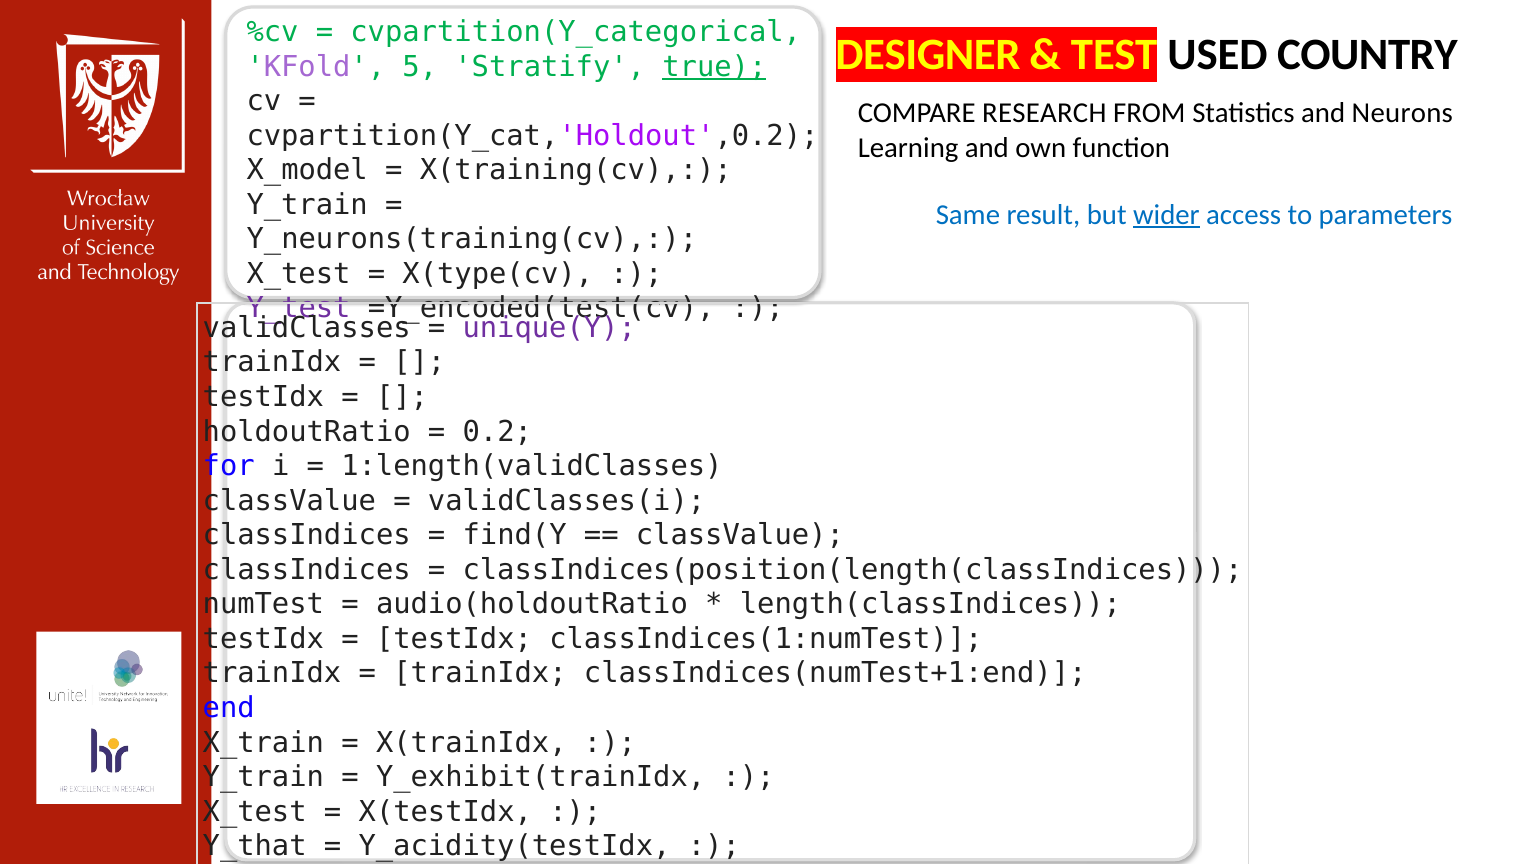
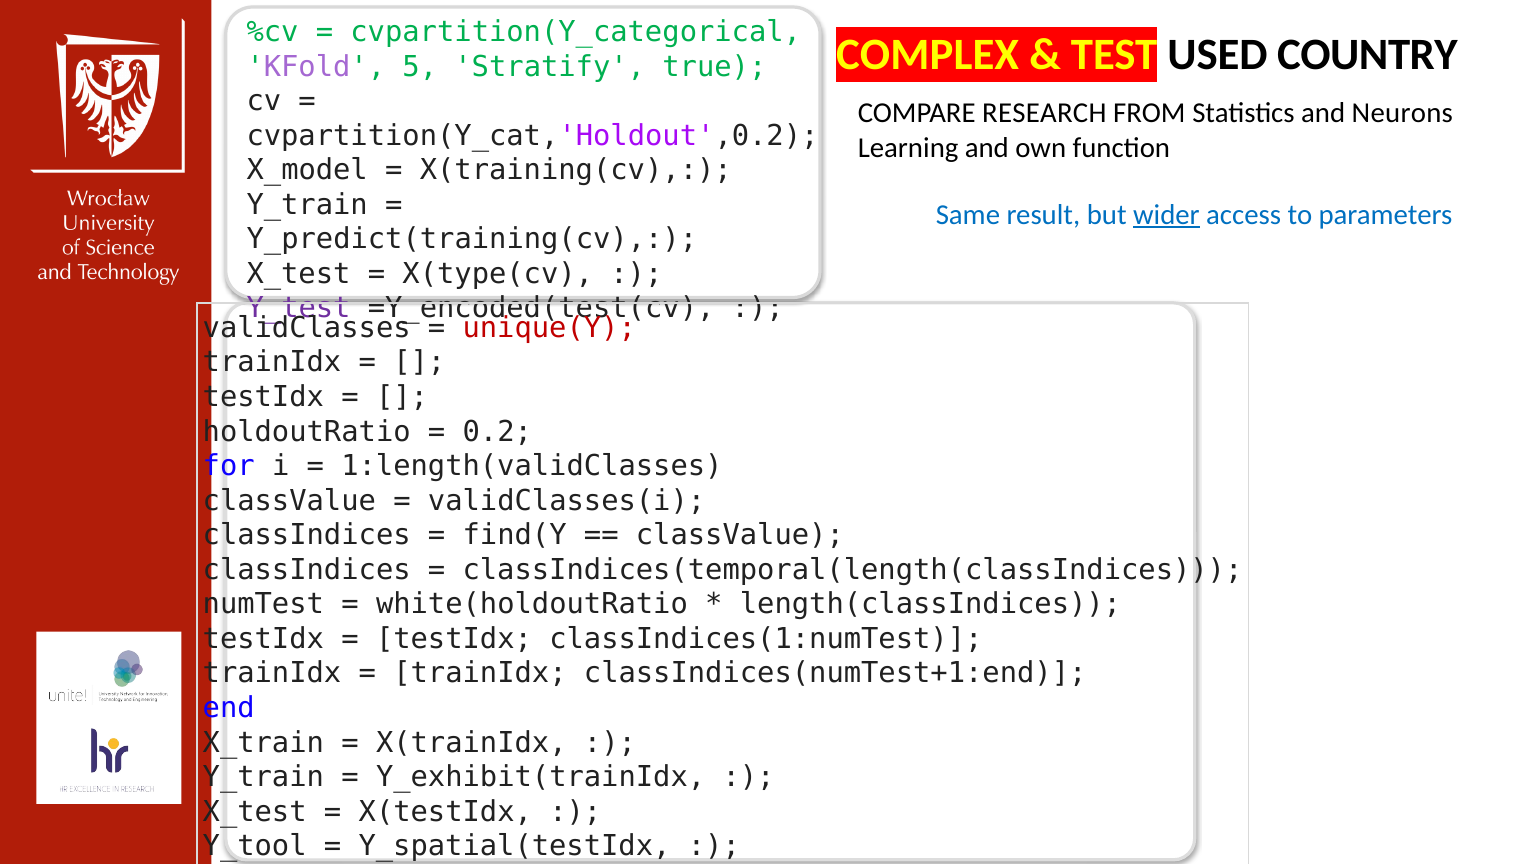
DESIGNER: DESIGNER -> COMPLEX (928, 55)
true underline: present -> none (714, 67)
Y_neurons(training(cv: Y_neurons(training(cv -> Y_predict(training(cv (472, 239)
unique(Y colour: purple -> red (549, 328)
classIndices(position(length(classIndices: classIndices(position(length(classIndices -> classIndices(temporal(length(classIndices (852, 570)
audio(holdoutRatio: audio(holdoutRatio -> white(holdoutRatio (532, 604)
Y_that: Y_that -> Y_tool (255, 846)
Y_acidity(testIdx: Y_acidity(testIdx -> Y_spatial(testIdx (515, 846)
